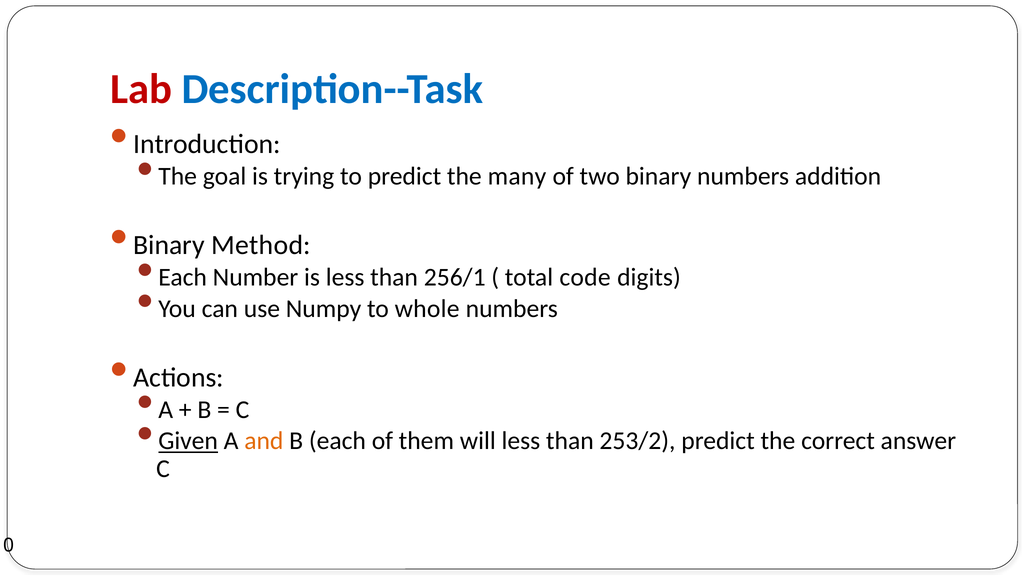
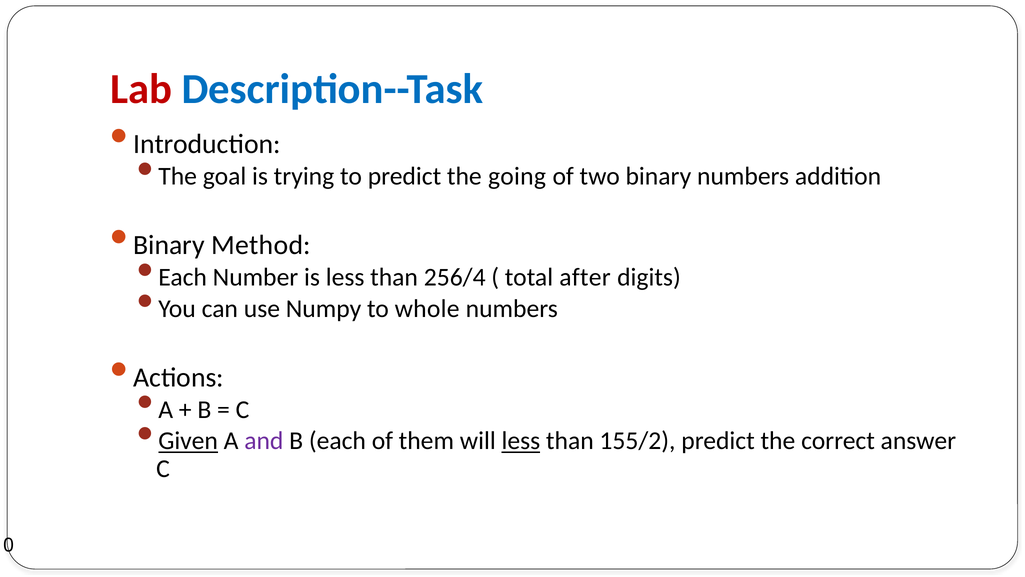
many: many -> going (517, 176)
256/1: 256/1 -> 256/4 (455, 277)
code: code -> after (585, 277)
and colour: orange -> purple (264, 441)
less underline: none -> present (521, 441)
253/2: 253/2 -> 155/2 (637, 441)
